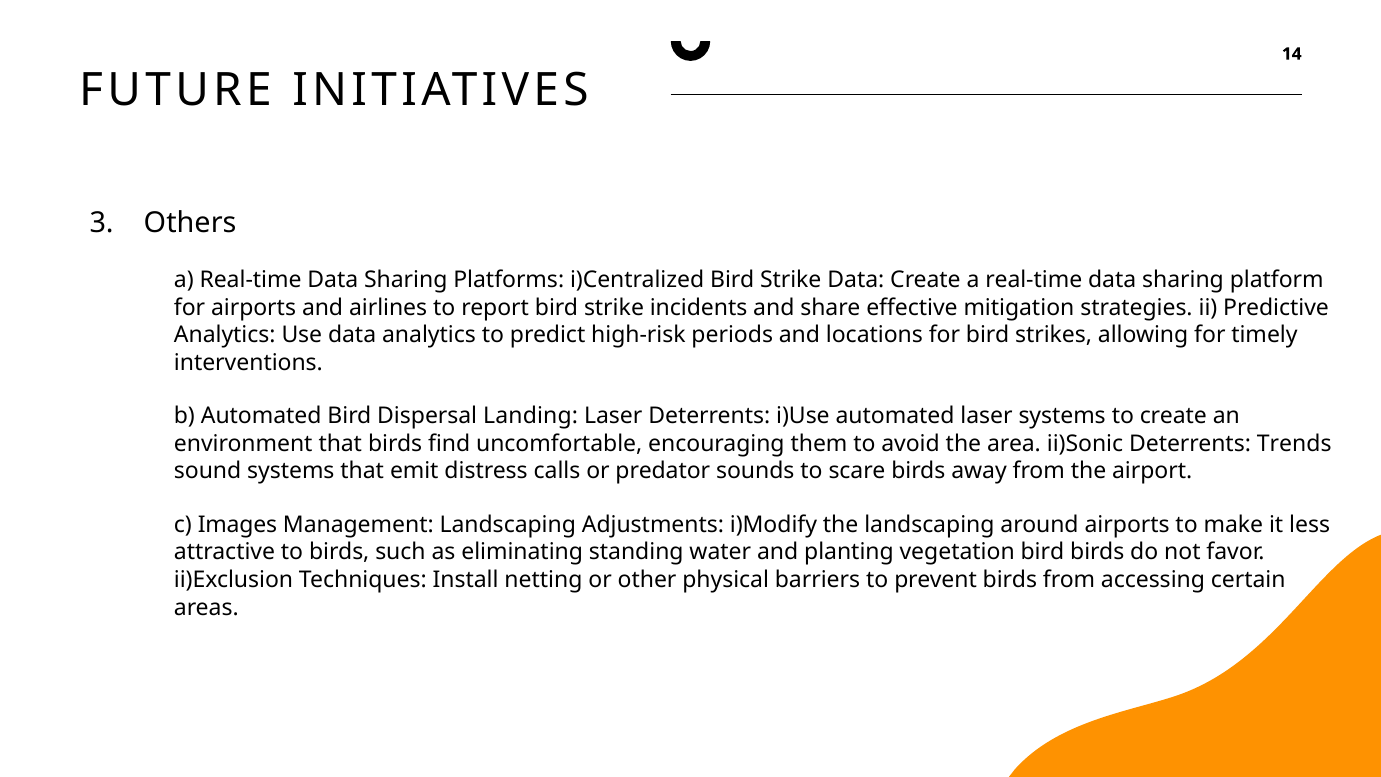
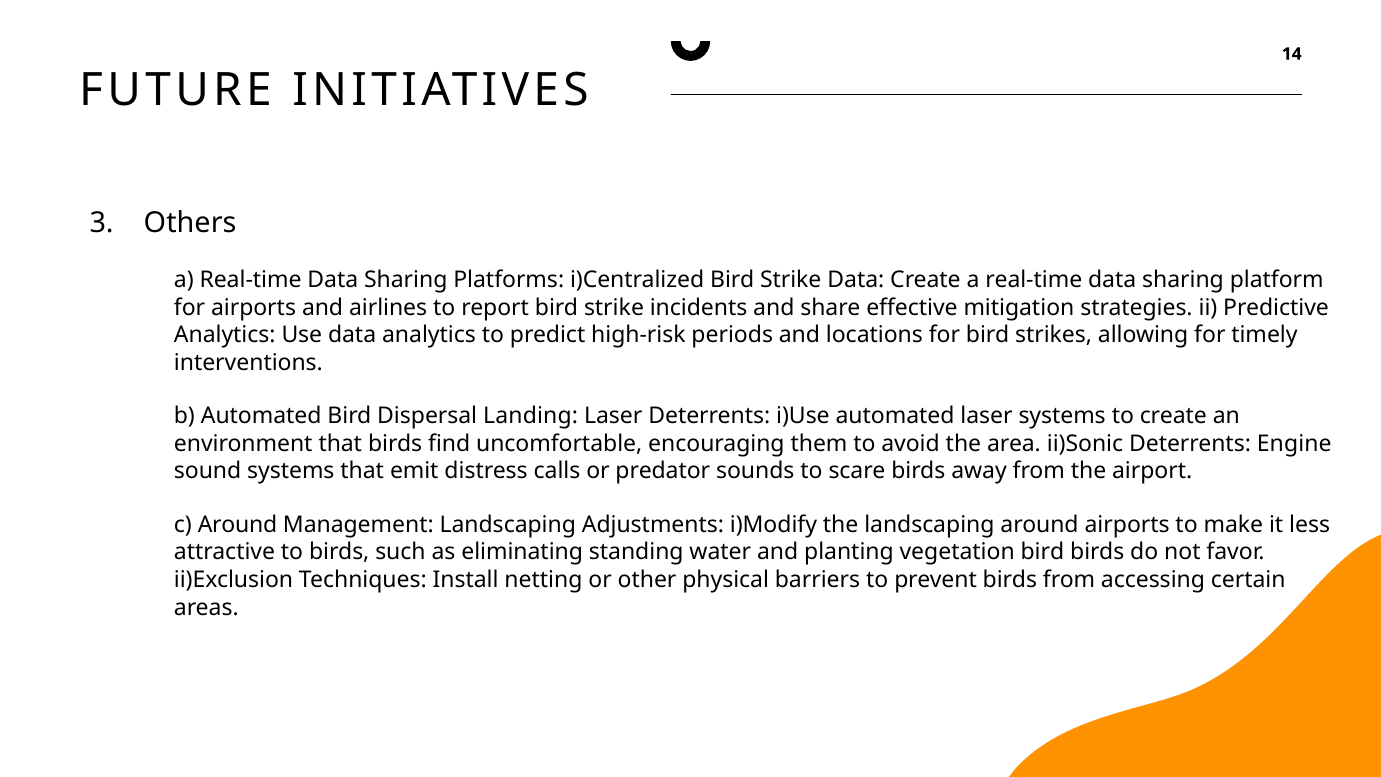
Trends: Trends -> Engine (1294, 444)
c Images: Images -> Around (238, 525)
